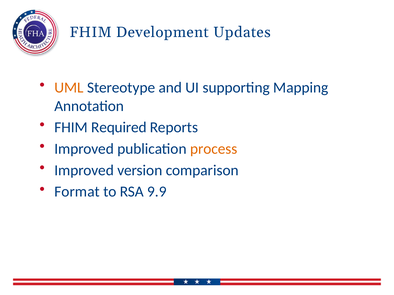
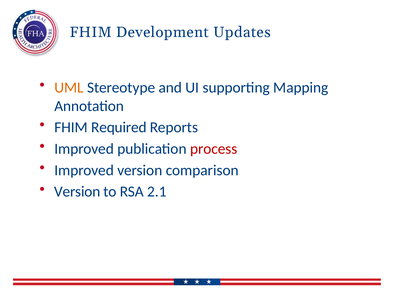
process colour: orange -> red (214, 149)
Format: Format -> Version (77, 192)
9.9: 9.9 -> 2.1 (157, 192)
